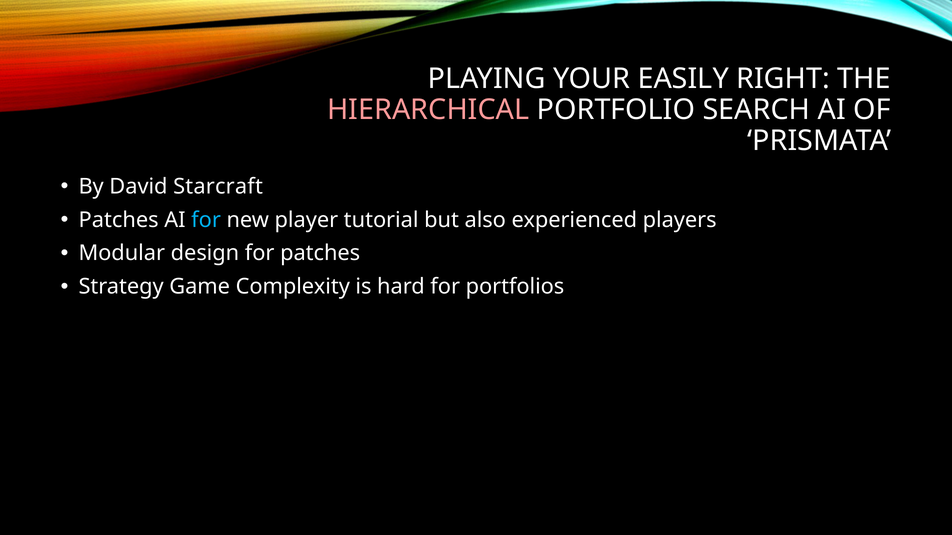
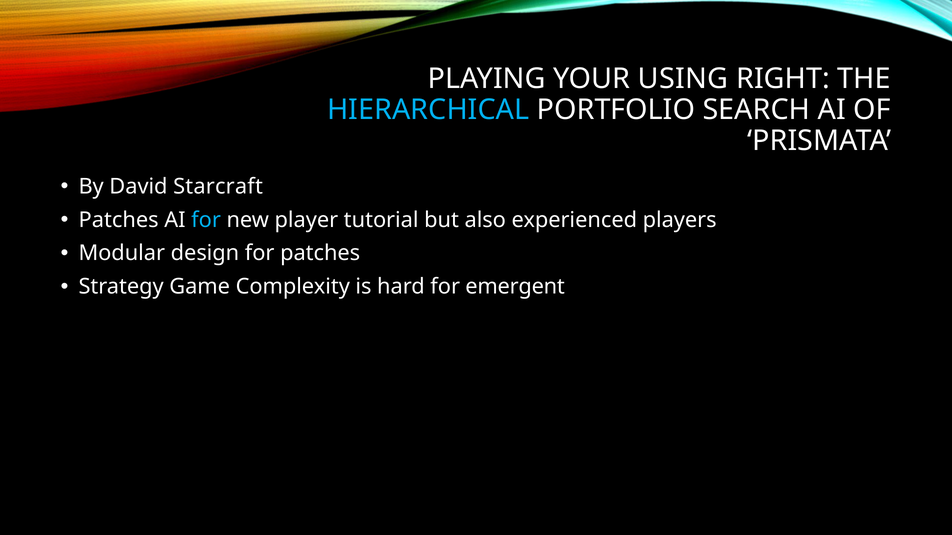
EASILY: EASILY -> USING (683, 79)
HIERARCHICAL colour: pink -> light blue (428, 110)
portfolios: portfolios -> emergent (515, 287)
